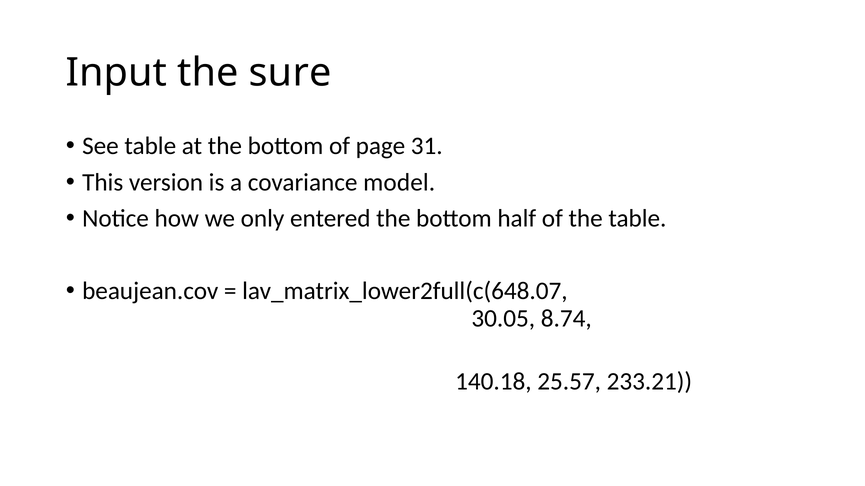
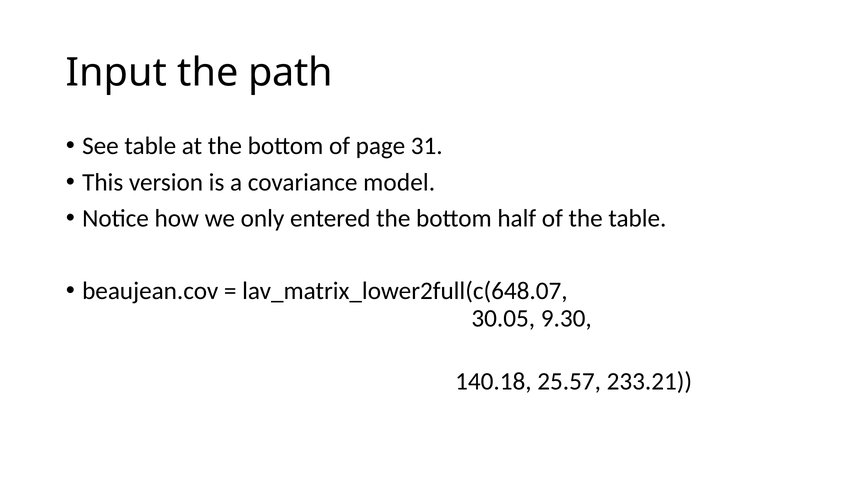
sure: sure -> path (291, 73)
8.74: 8.74 -> 9.30 (566, 319)
